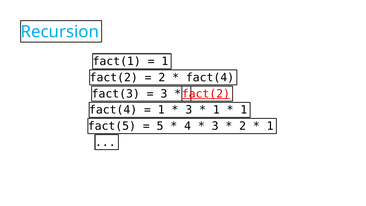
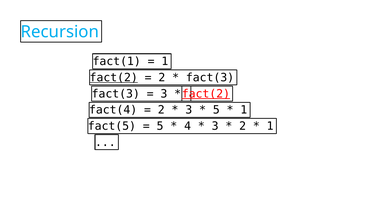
fact(2 underline: none -> present (114, 78)
fact(4: fact(4 -> fact(3 (210, 78)
1: 1 -> 2 (161, 110)
1: 1 -> 5 (216, 110)
